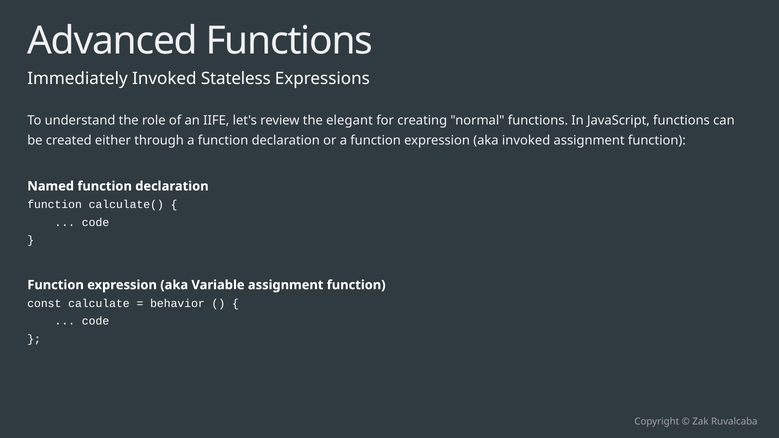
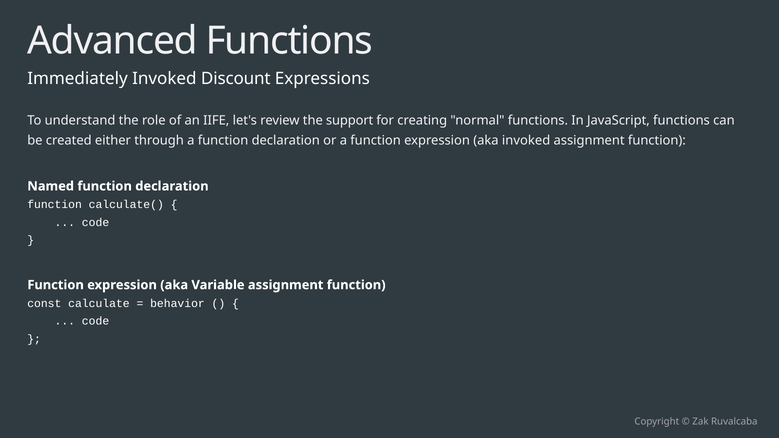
Stateless: Stateless -> Discount (236, 79)
elegant: elegant -> support (350, 120)
